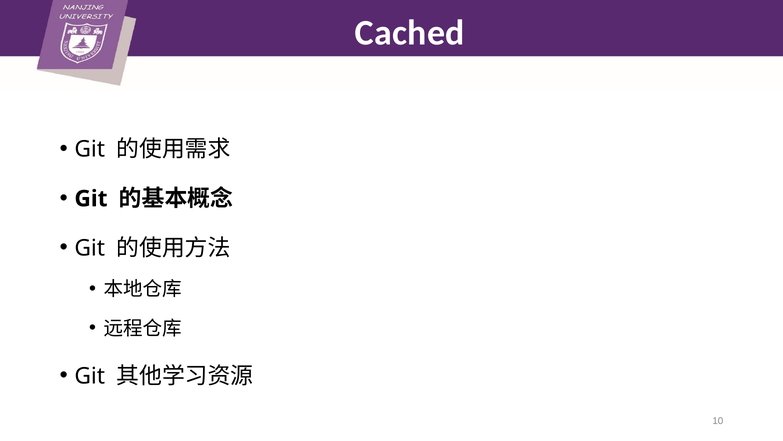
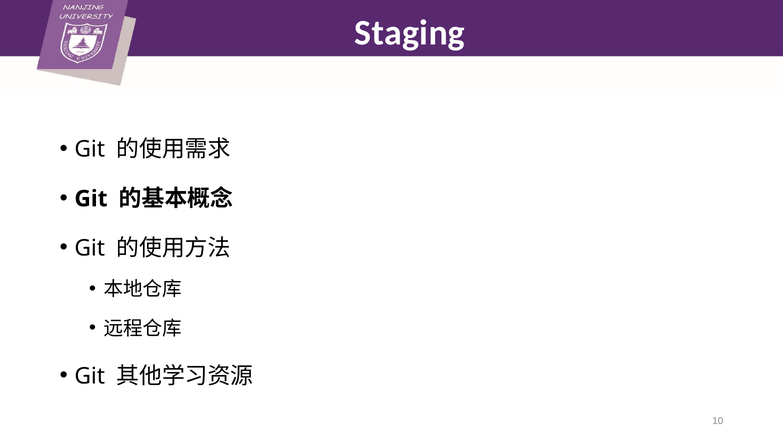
Cached: Cached -> Staging (410, 33)
